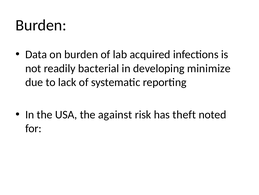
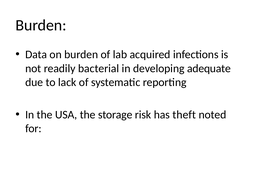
minimize: minimize -> adequate (209, 68)
against: against -> storage (115, 114)
